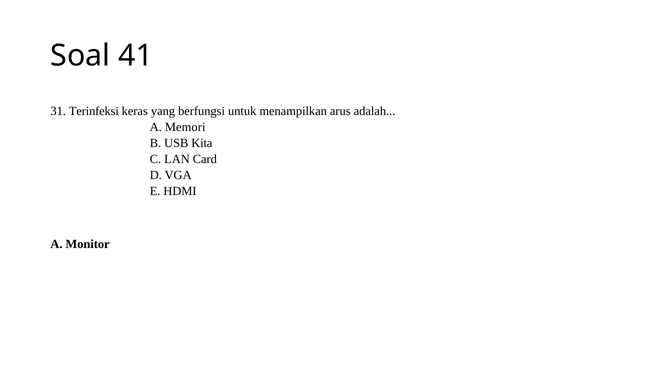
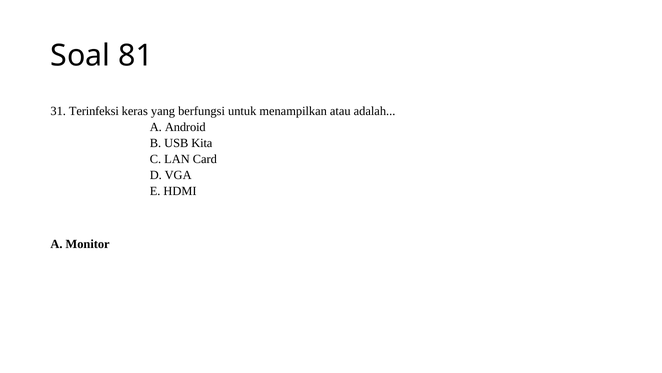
41: 41 -> 81 (136, 56)
arus: arus -> atau (340, 111)
Memori: Memori -> Android (185, 127)
